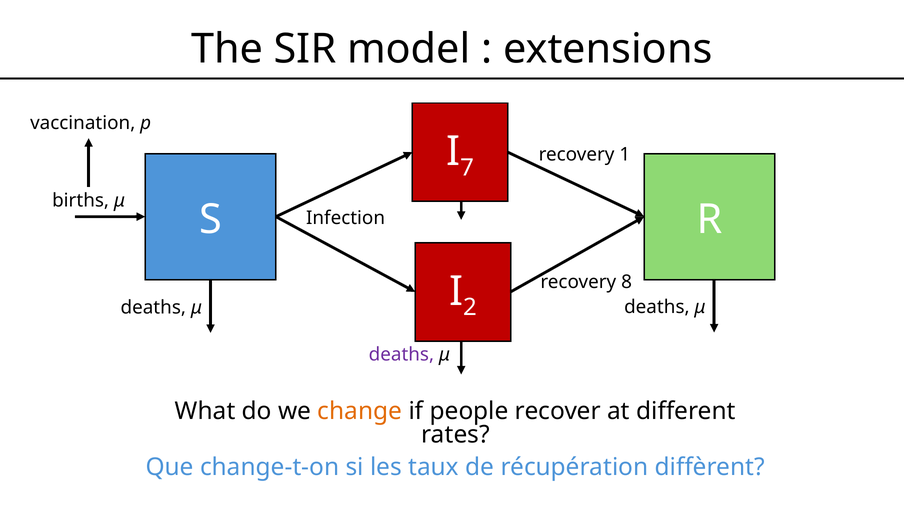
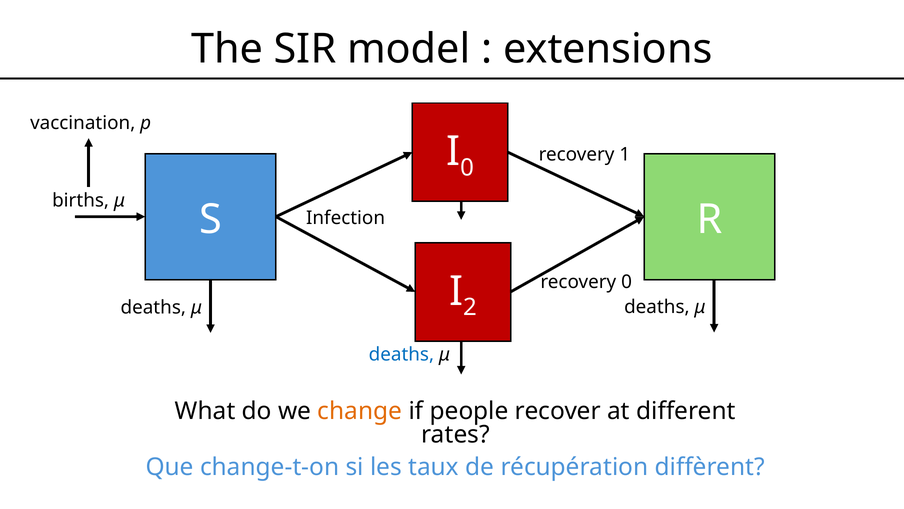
7: 7 -> 0 (467, 168)
recovery 8: 8 -> 0 (627, 282)
deaths colour: purple -> blue (401, 354)
